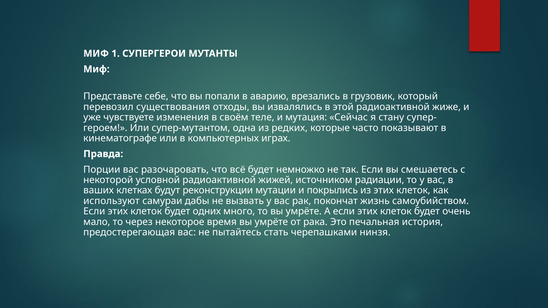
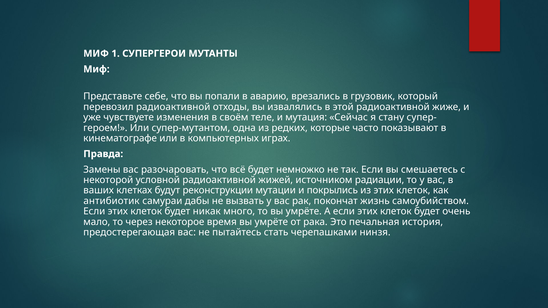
перевозил существования: существования -> радиоактивной (173, 107)
Порции: Порции -> Замены (102, 170)
используют: используют -> антибиотик (111, 201)
одних: одних -> никак (207, 212)
